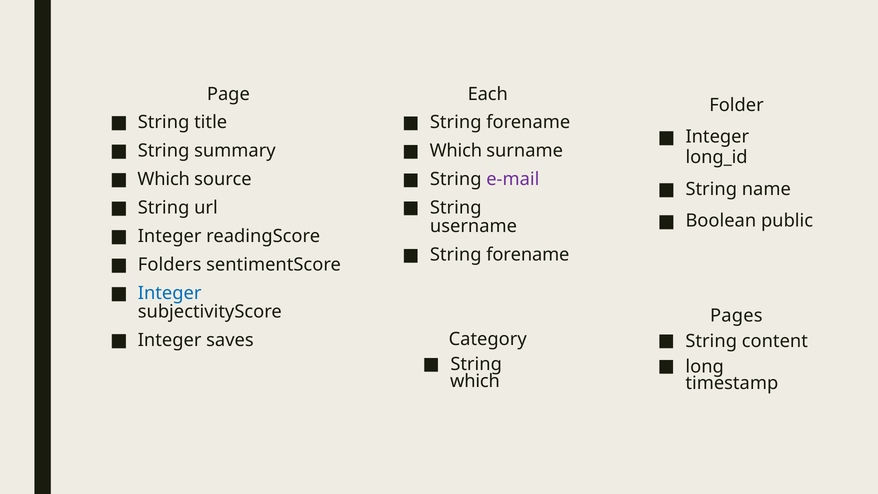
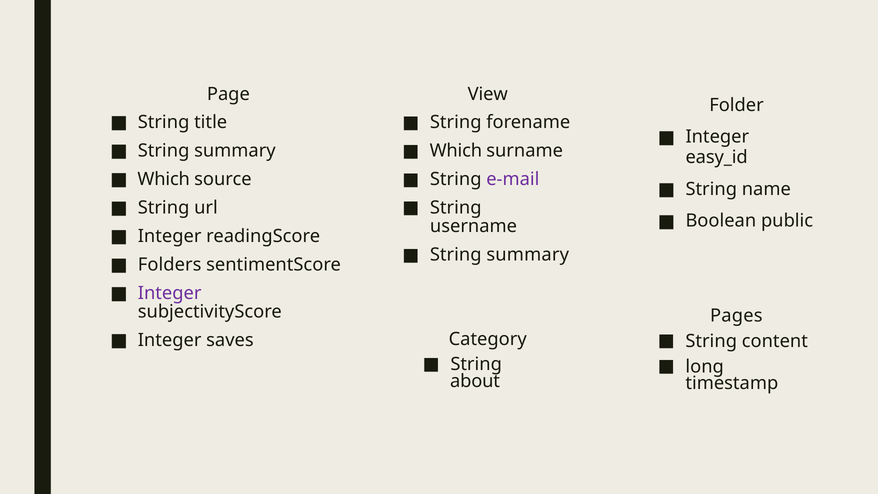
Each: Each -> View (488, 94)
long_id: long_id -> easy_id (717, 157)
forename: forename -> summary (528, 255)
Integer colour: blue -> purple (170, 293)
which: which -> about (475, 381)
